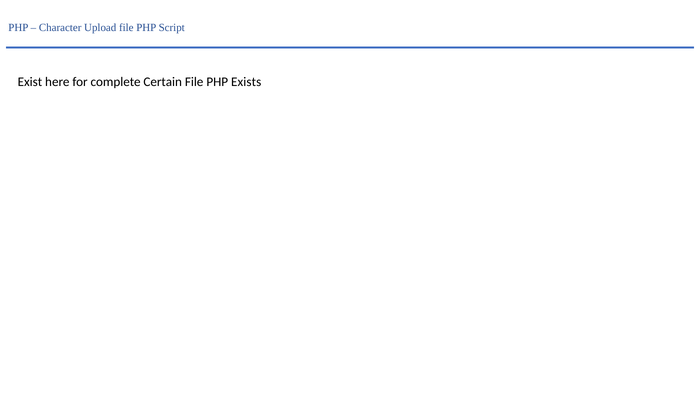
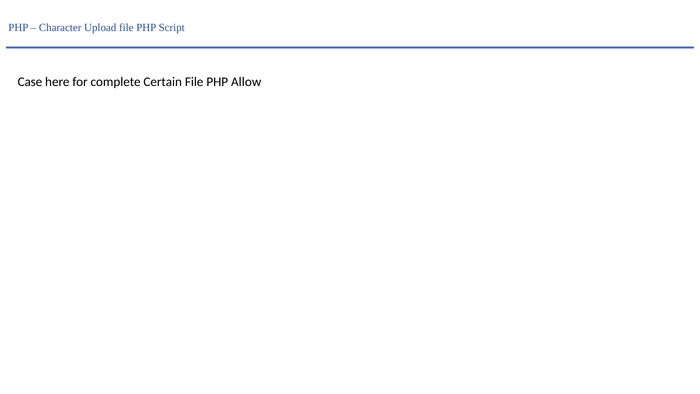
Exist: Exist -> Case (30, 82)
Exists: Exists -> Allow (246, 82)
